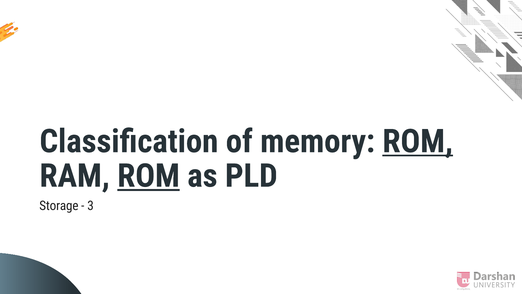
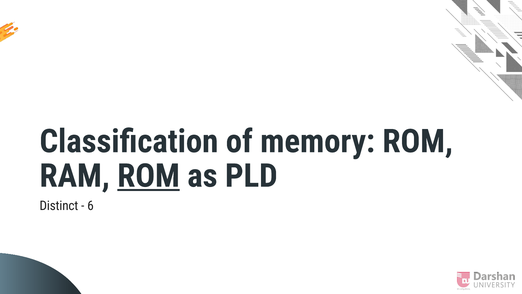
ROM underline: present -> none (418, 141)
Storage: Storage -> Distinct (59, 205)
3: 3 -> 6 (91, 205)
